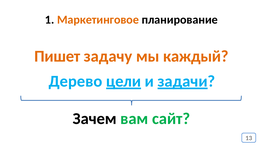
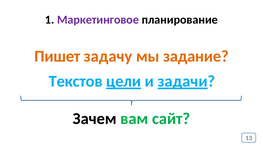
Маркетинговое colour: orange -> purple (98, 20)
каждый: каждый -> задание (196, 56)
Дерево: Дерево -> Текстов (76, 81)
